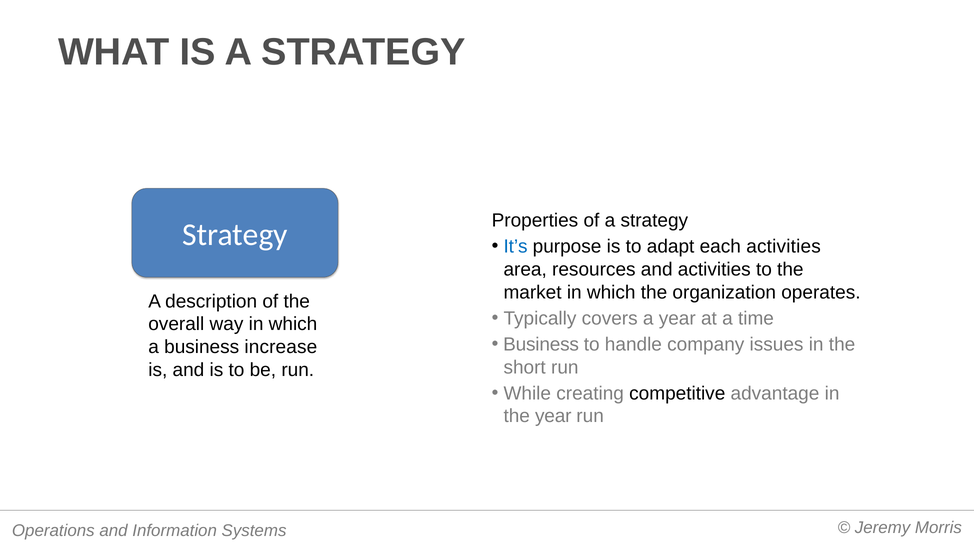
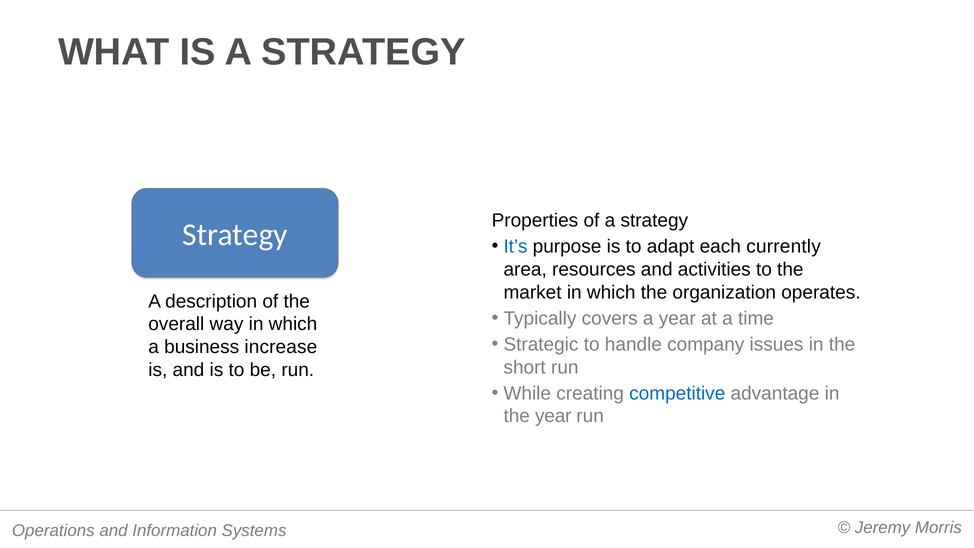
each activities: activities -> currently (784, 247)
Business: Business -> Strategic (541, 344)
competitive colour: black -> blue (677, 393)
